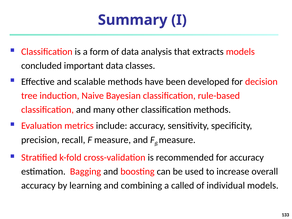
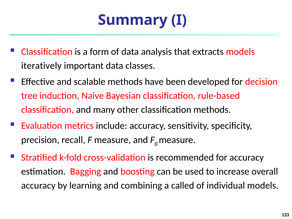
concluded: concluded -> iteratively (41, 66)
